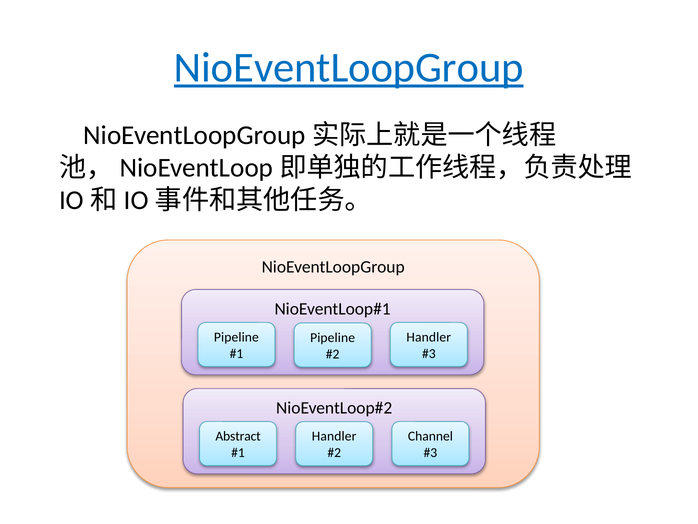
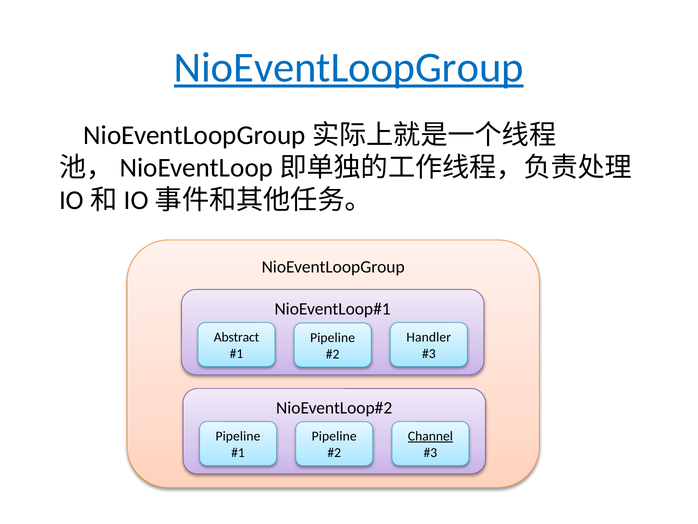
Pipeline: Pipeline -> Abstract (237, 337)
Abstract: Abstract -> Pipeline (238, 436)
Channel underline: none -> present (430, 436)
Handler: Handler -> Pipeline (334, 436)
